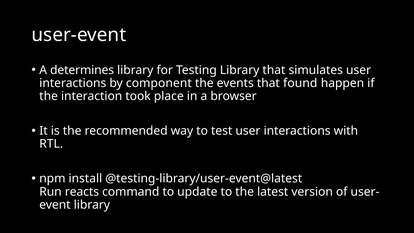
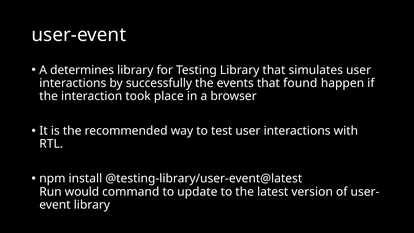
component: component -> successfully (159, 83)
reacts: reacts -> would (82, 192)
